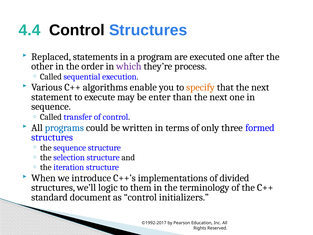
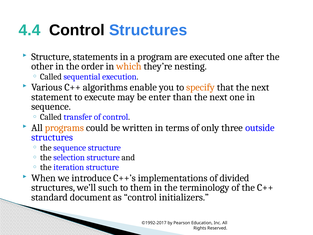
Replaced: Replaced -> Structure (51, 57)
which colour: purple -> orange (129, 66)
process: process -> nesting (191, 66)
programs colour: blue -> orange (64, 128)
formed: formed -> outside (260, 128)
logic: logic -> such (108, 187)
